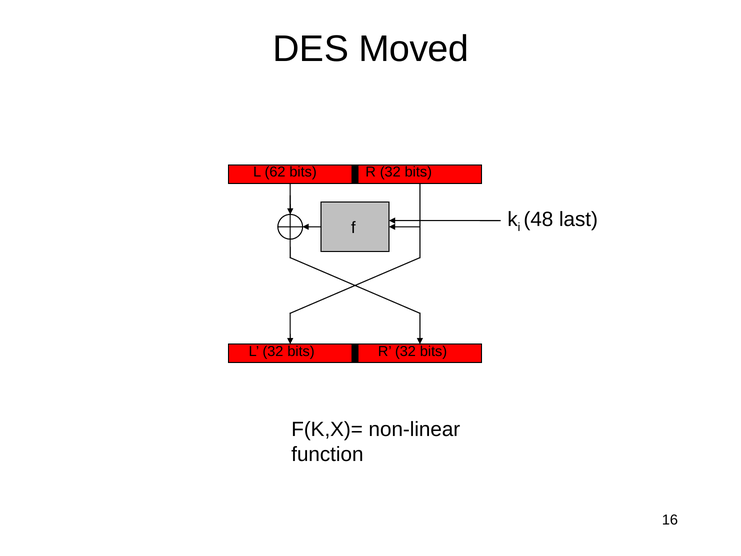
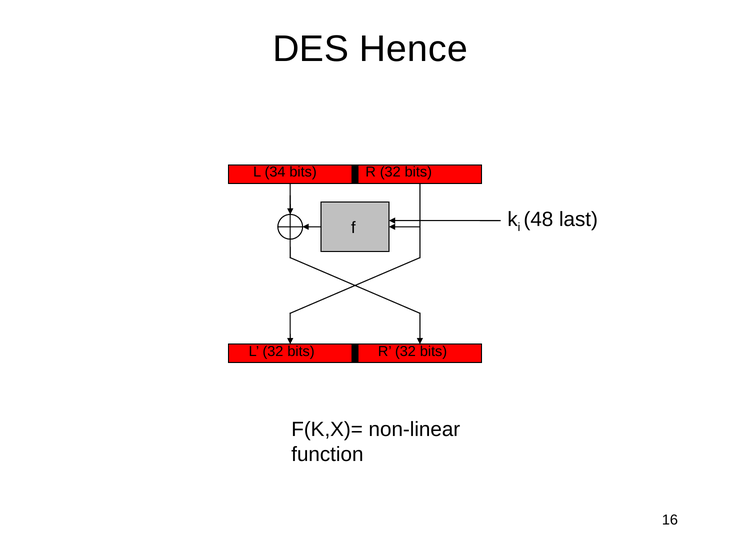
Moved: Moved -> Hence (413, 49)
62: 62 -> 34 (275, 172)
